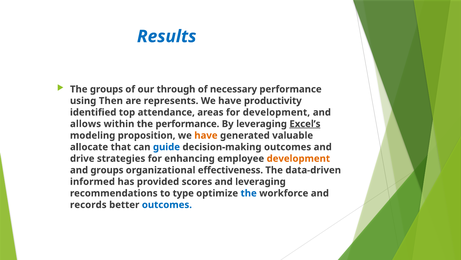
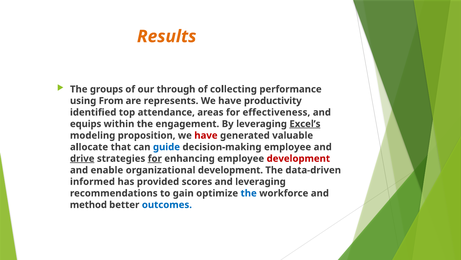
Results colour: blue -> orange (167, 36)
necessary: necessary -> collecting (233, 89)
Then: Then -> From (111, 101)
for development: development -> effectiveness (276, 112)
allows: allows -> equips (86, 124)
the performance: performance -> engagement (187, 124)
have colour: orange -> red (206, 135)
decision-making outcomes: outcomes -> employee (288, 147)
drive underline: none -> present (82, 158)
for underline: none -> present (155, 158)
development colour: orange -> red (298, 158)
and groups: groups -> enable (107, 170)
organizational effectiveness: effectiveness -> development (230, 170)
type: type -> gain (183, 193)
records: records -> method (88, 204)
